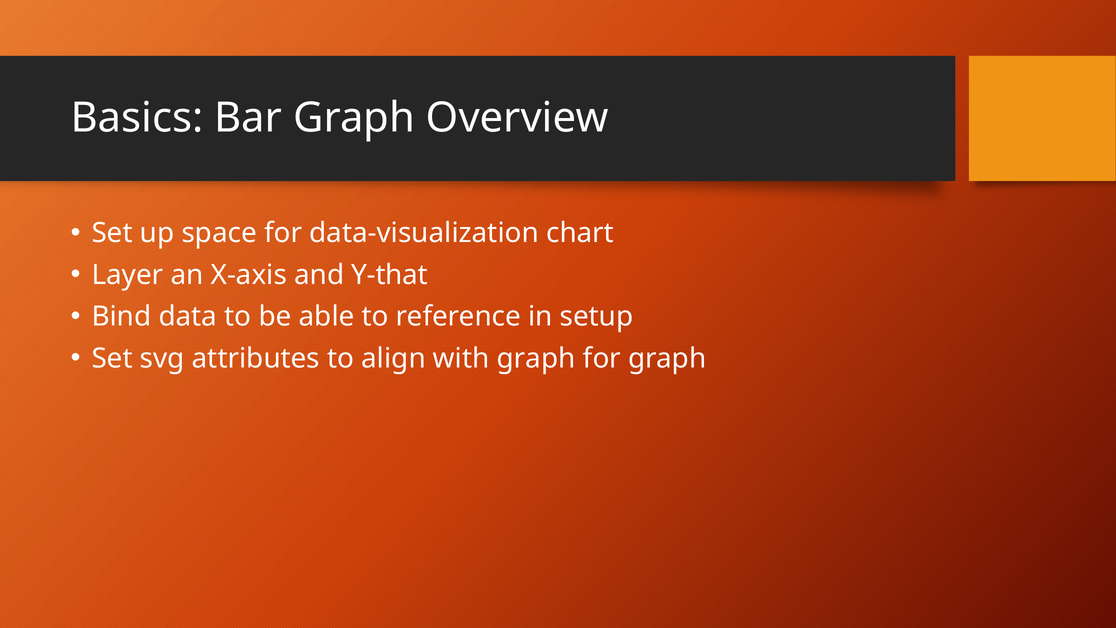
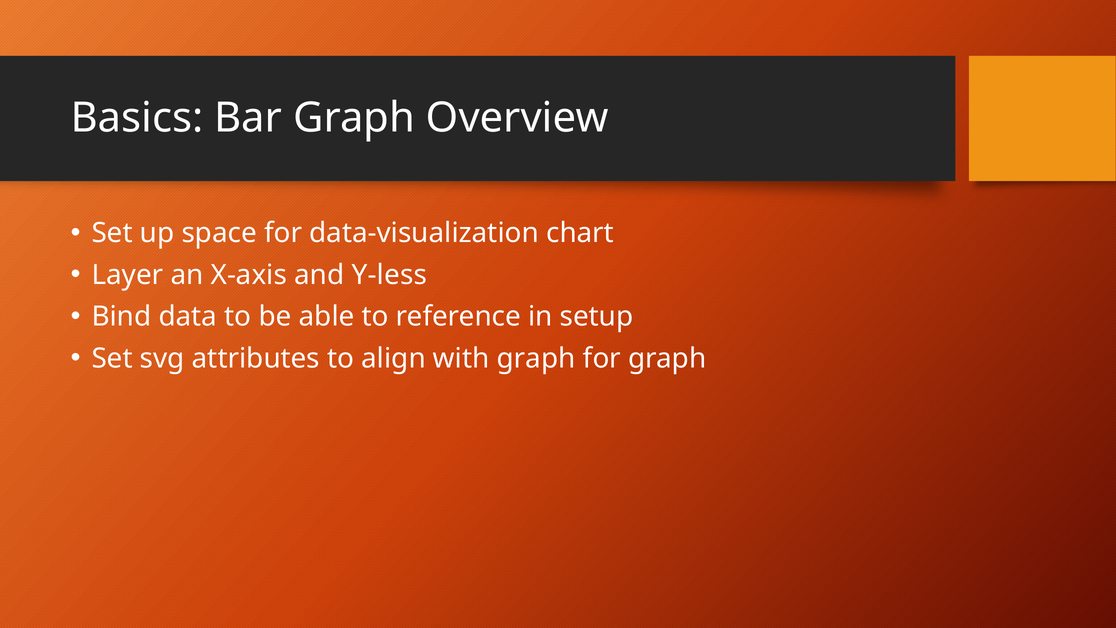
Y-that: Y-that -> Y-less (389, 275)
